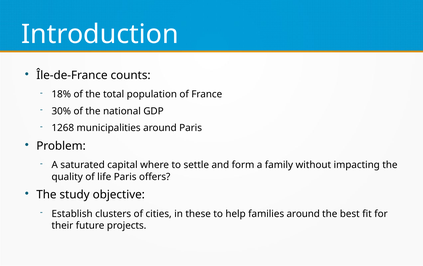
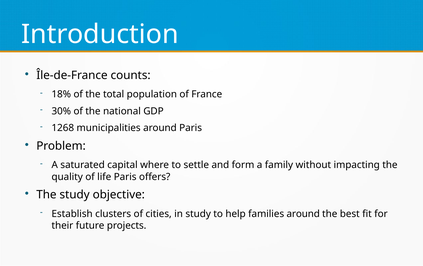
in these: these -> study (198, 214)
